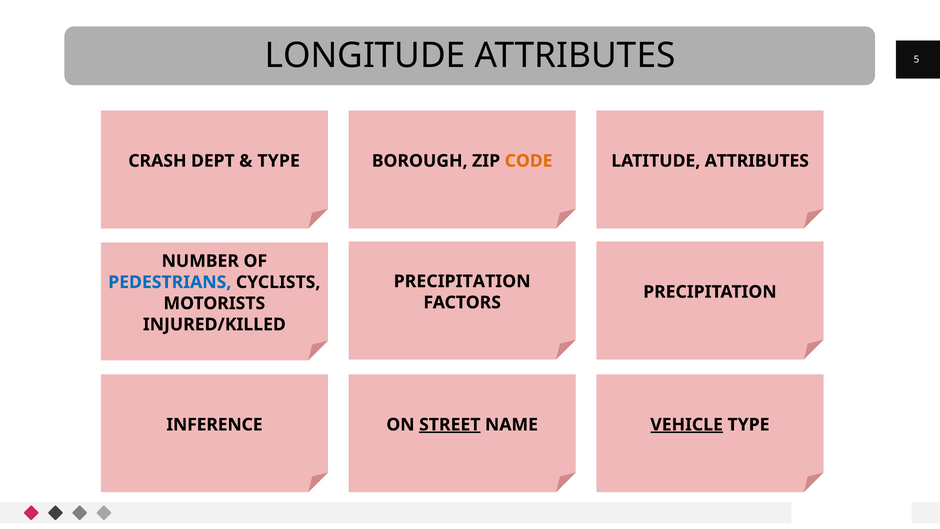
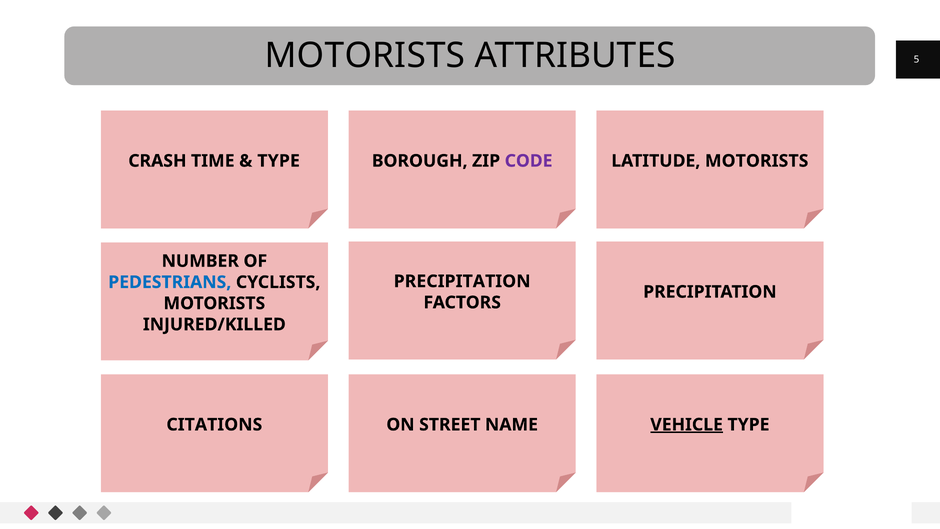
LONGITUDE: LONGITUDE -> MOTORISTS (365, 55)
DEPT: DEPT -> TIME (213, 161)
CODE colour: orange -> purple (529, 161)
LATITUDE ATTRIBUTES: ATTRIBUTES -> MOTORISTS (757, 161)
INFERENCE: INFERENCE -> CITATIONS (214, 424)
STREET underline: present -> none (450, 424)
